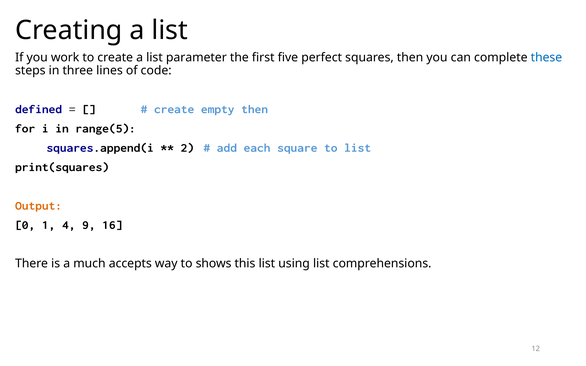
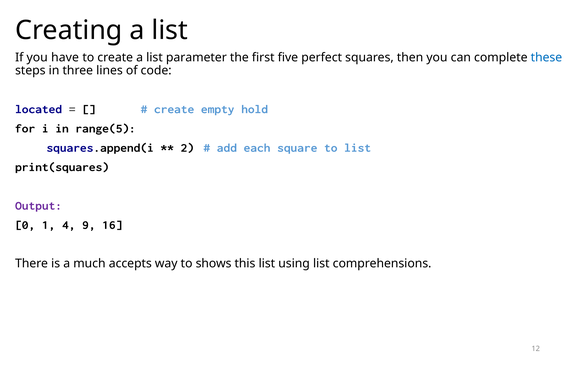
work: work -> have (65, 57)
defined: defined -> located (39, 109)
empty then: then -> hold (255, 109)
Output colour: orange -> purple (39, 206)
